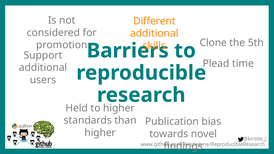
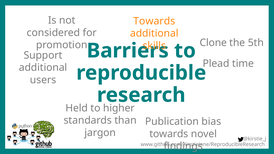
Different: Different -> Towards (154, 21)
higher: higher -> jargon (100, 133)
